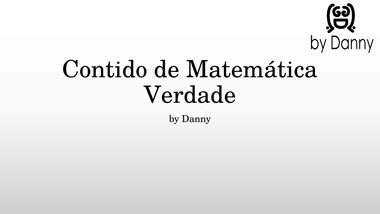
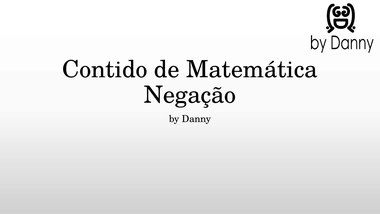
Verdade: Verdade -> Negação (190, 95)
